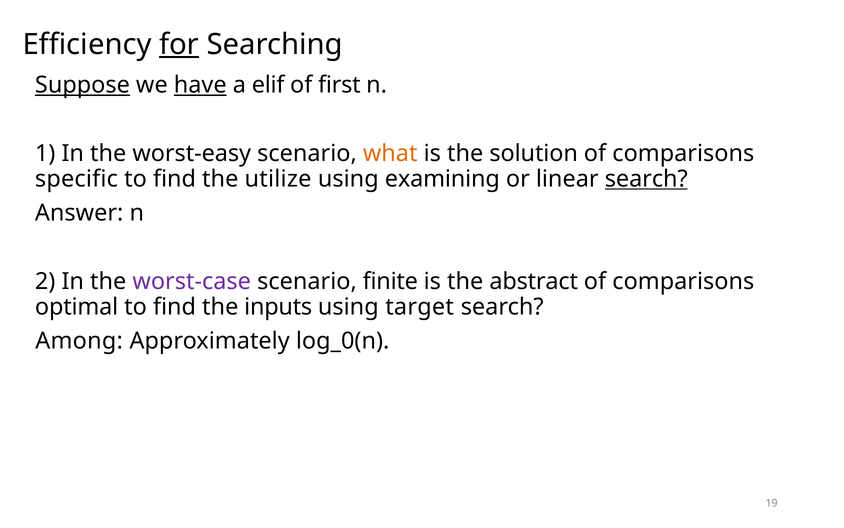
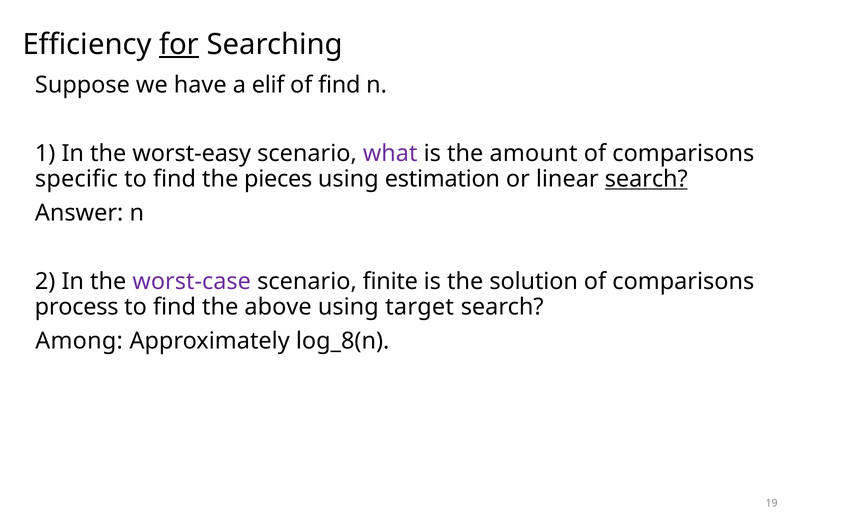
Suppose underline: present -> none (82, 85)
have underline: present -> none (200, 85)
of first: first -> find (339, 85)
what colour: orange -> purple (390, 153)
solution: solution -> amount (534, 153)
utilize: utilize -> pieces (278, 179)
examining: examining -> estimation (442, 179)
abstract: abstract -> solution (534, 281)
optimal: optimal -> process (77, 307)
inputs: inputs -> above (278, 307)
log_0(n: log_0(n -> log_8(n (343, 341)
